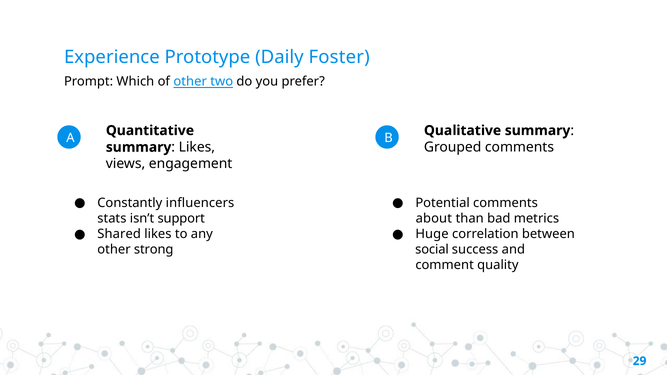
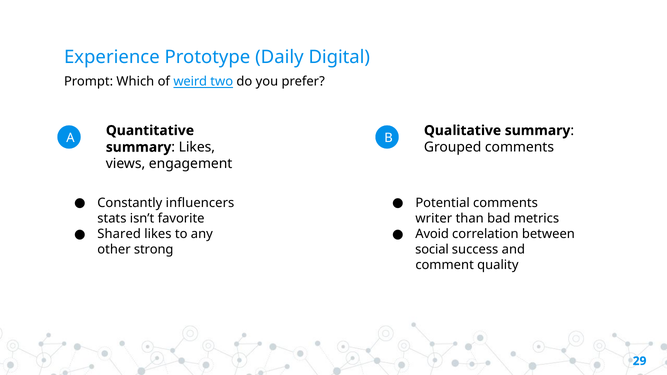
Foster: Foster -> Digital (339, 57)
of other: other -> weird (190, 82)
support: support -> favorite (181, 219)
about: about -> writer (434, 219)
Huge: Huge -> Avoid (432, 234)
